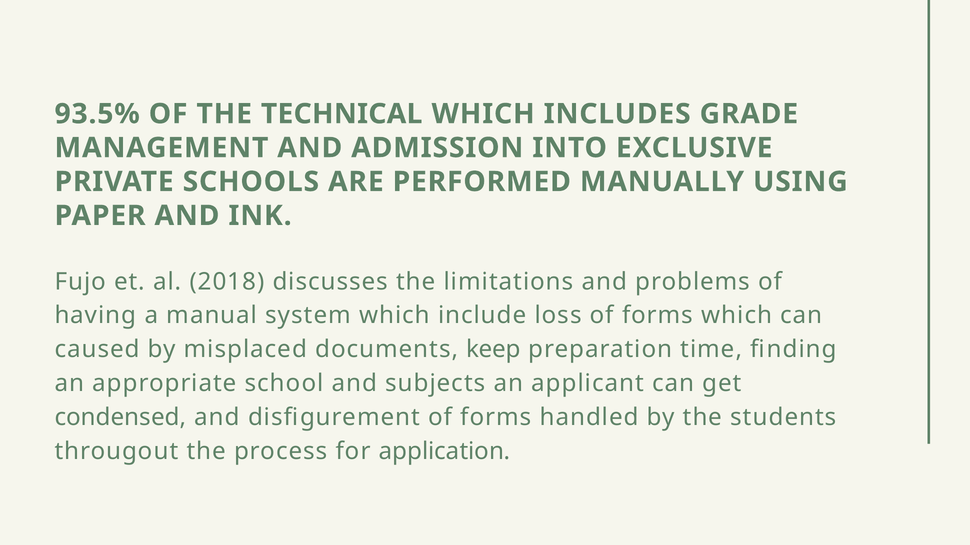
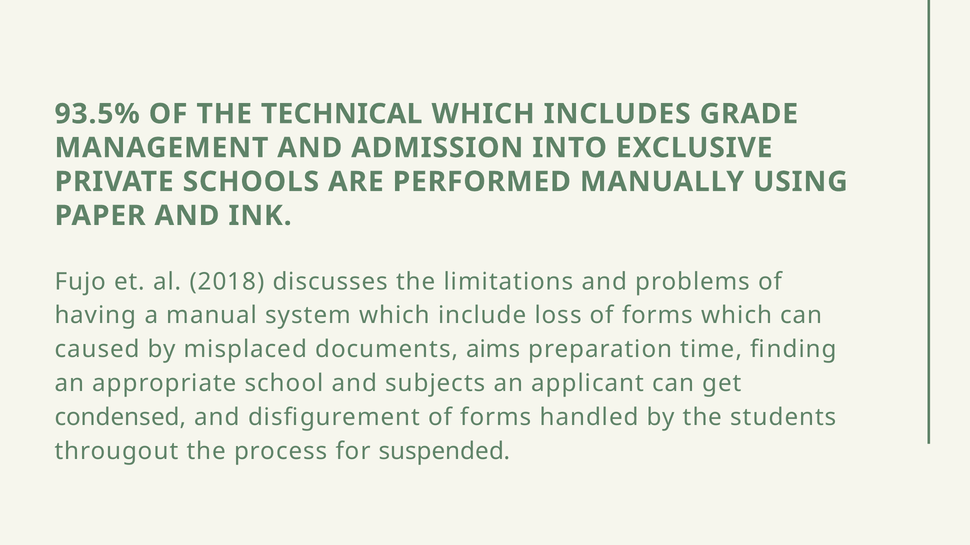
keep: keep -> aims (493, 350)
application: application -> suspended (445, 452)
